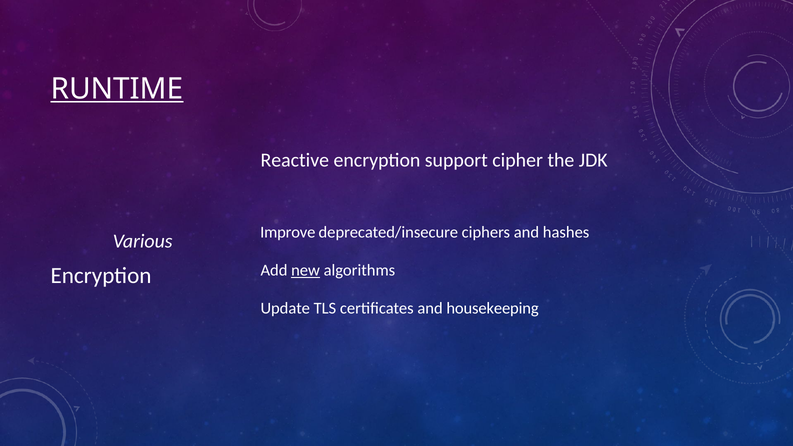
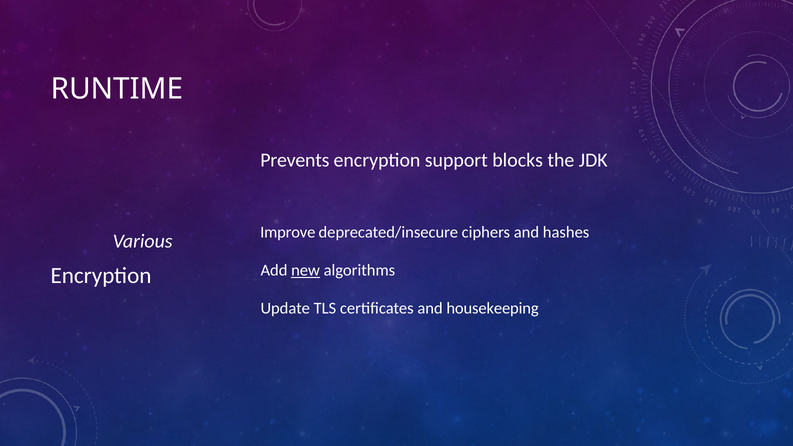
RUNTIME underline: present -> none (117, 89)
Reactive: Reactive -> Prevents (295, 160)
cipher: cipher -> blocks (518, 160)
